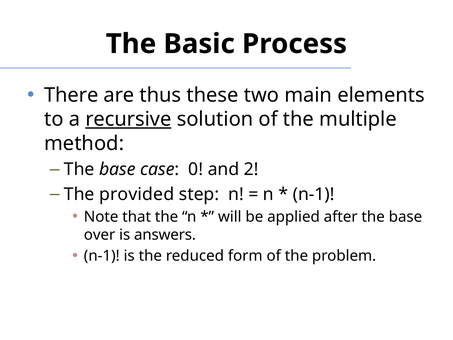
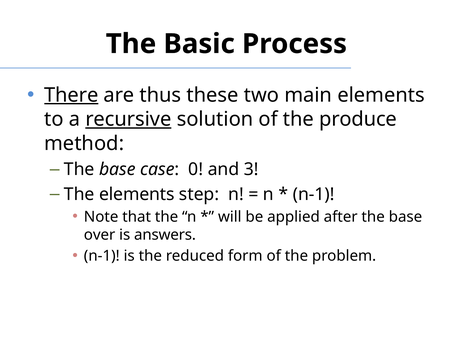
There underline: none -> present (71, 95)
multiple: multiple -> produce (358, 119)
2: 2 -> 3 (251, 169)
The provided: provided -> elements (137, 194)
